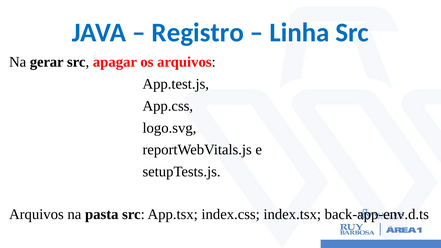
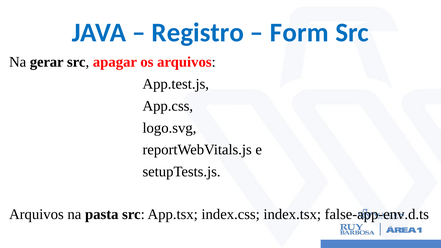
Linha: Linha -> Form (299, 32)
back-app-env.d.ts: back-app-env.d.ts -> false-app-env.d.ts (377, 214)
